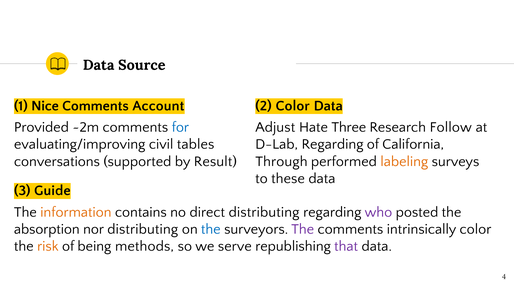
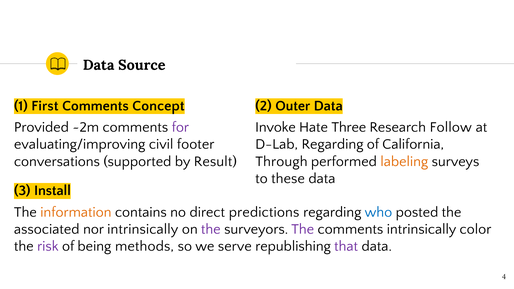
Nice: Nice -> First (45, 106)
Account: Account -> Concept (158, 106)
2 Color: Color -> Outer (293, 106)
for colour: blue -> purple (180, 127)
Adjust: Adjust -> Invoke (275, 127)
tables: tables -> footer (196, 144)
Guide: Guide -> Install (52, 191)
direct distributing: distributing -> predictions (264, 212)
who colour: purple -> blue (378, 212)
absorption: absorption -> associated (47, 229)
nor distributing: distributing -> intrinsically (143, 229)
the colour: blue -> purple (211, 229)
risk colour: orange -> purple (48, 246)
